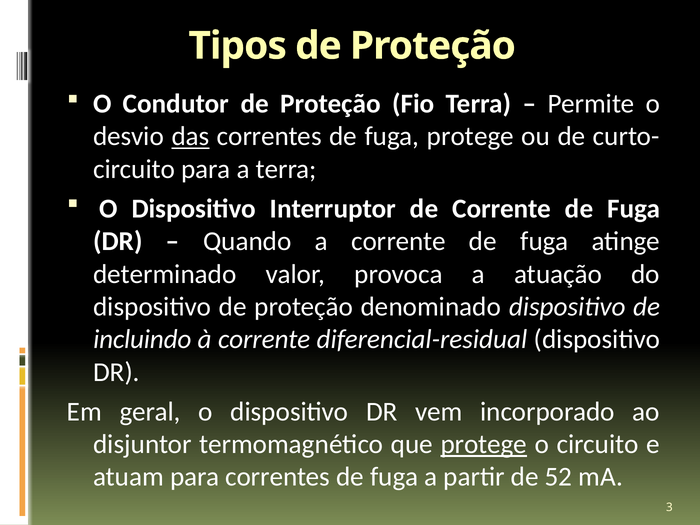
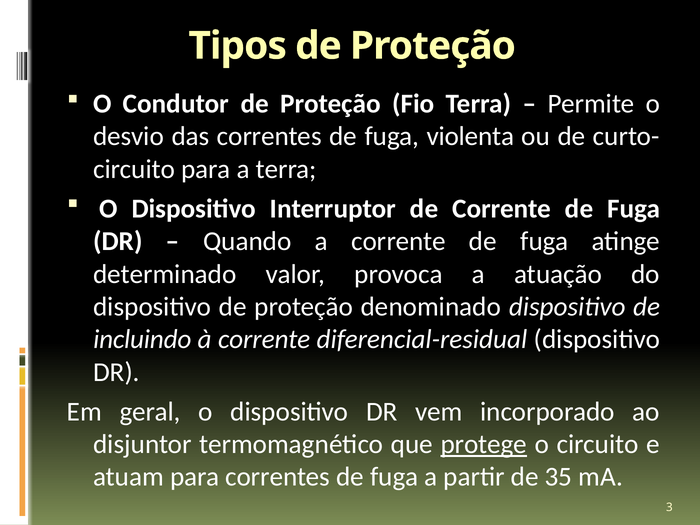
das underline: present -> none (190, 136)
fuga protege: protege -> violenta (470, 136)
52: 52 -> 35 (558, 477)
